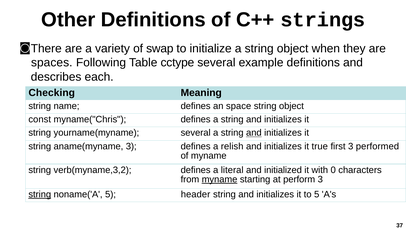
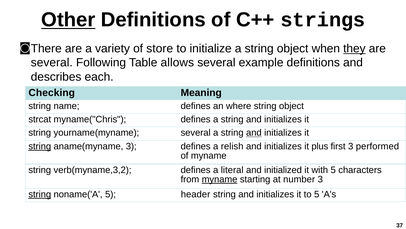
Other underline: none -> present (68, 20)
swap: swap -> store (160, 48)
they underline: none -> present (354, 48)
spaces: spaces -> several (52, 63)
cctype: cctype -> allows (177, 63)
space: space -> where (239, 106)
const: const -> strcat (40, 119)
string underline: none -> present (40, 146)
true: true -> plus (320, 146)
with 0: 0 -> 5 (333, 169)
perform: perform -> number (299, 179)
